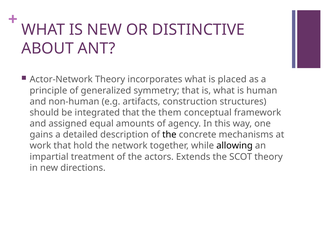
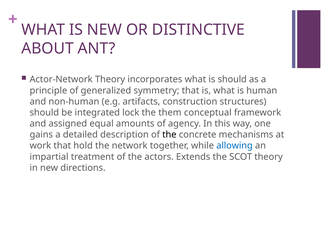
is placed: placed -> should (232, 80)
integrated that: that -> lock (131, 113)
allowing colour: black -> blue (235, 146)
